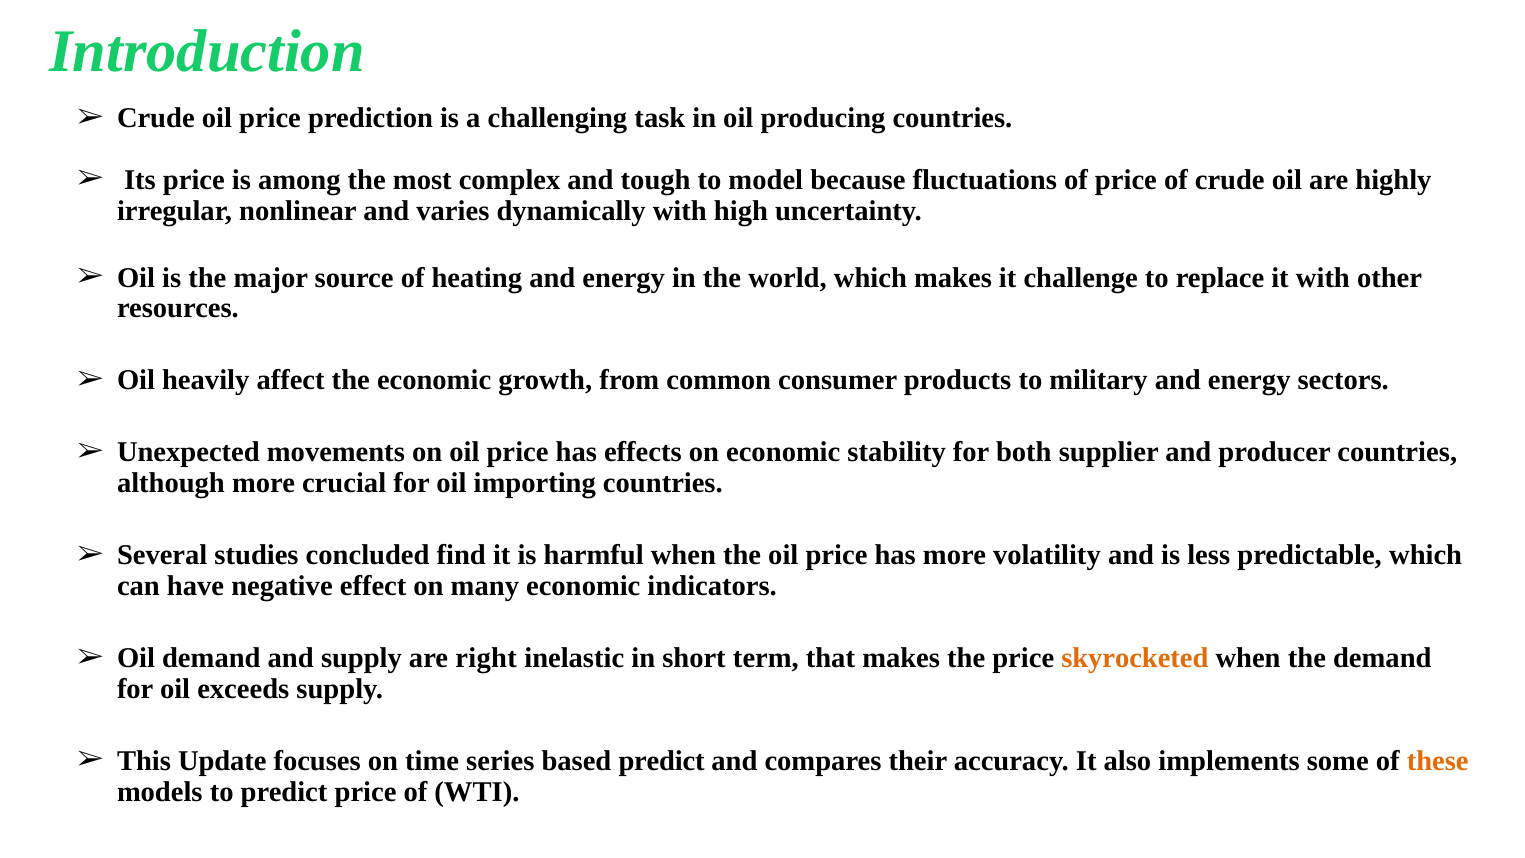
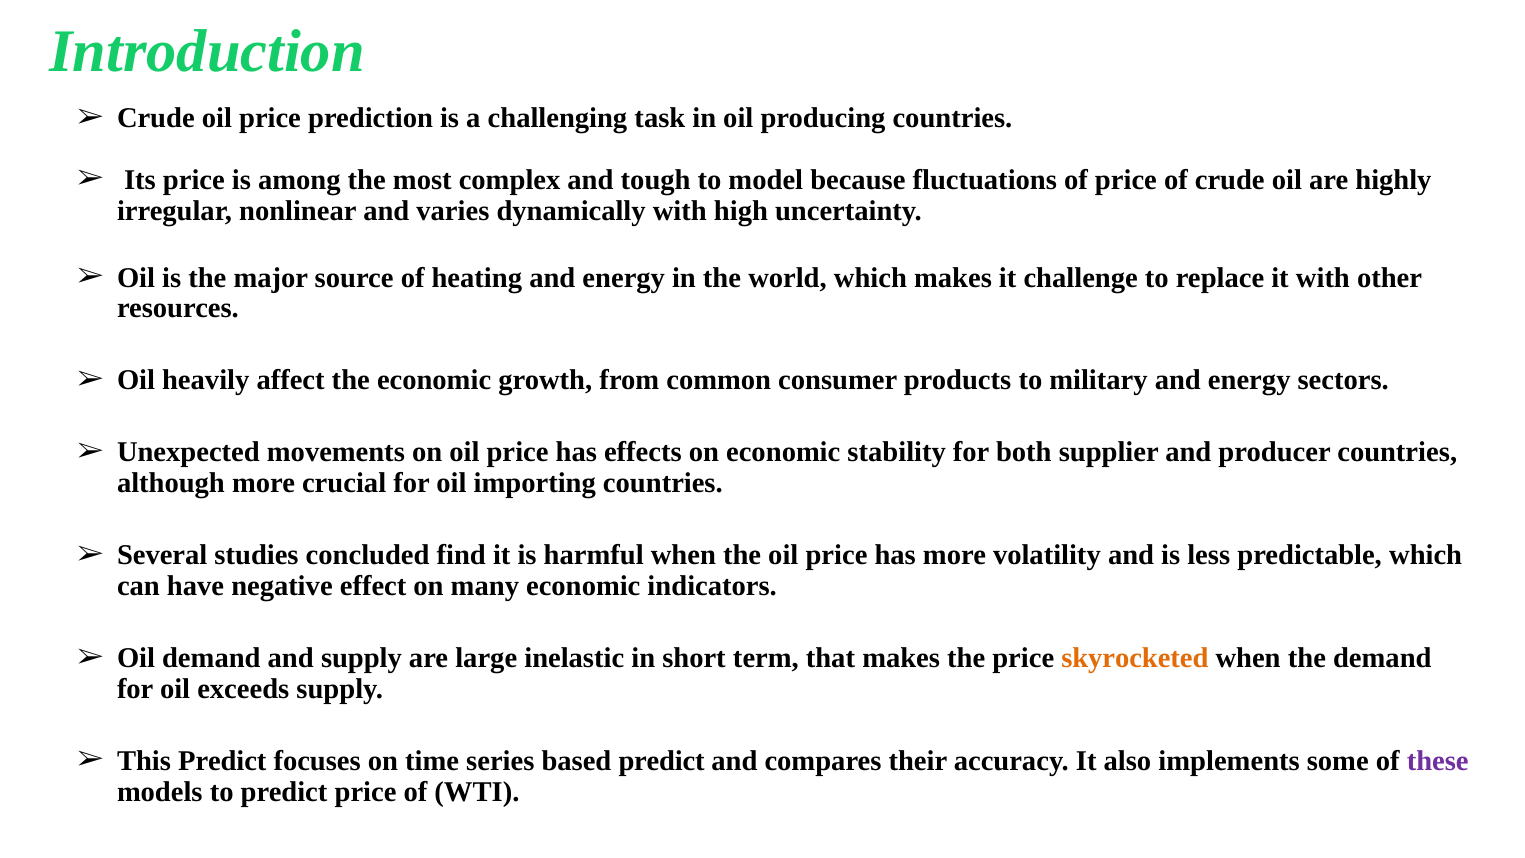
right: right -> large (486, 658)
This Update: Update -> Predict (222, 761)
these colour: orange -> purple (1438, 761)
